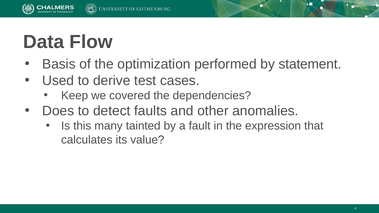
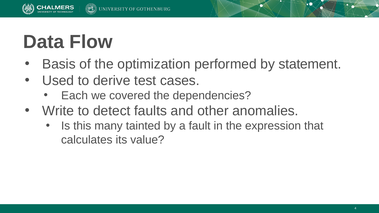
Keep: Keep -> Each (75, 96)
Does: Does -> Write (58, 111)
